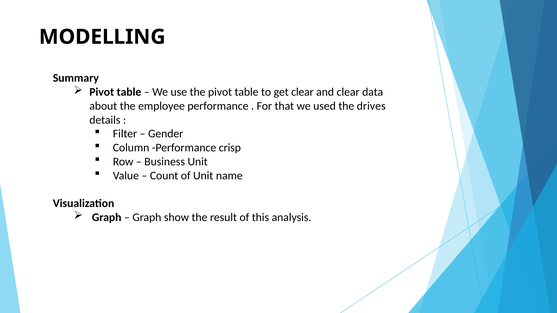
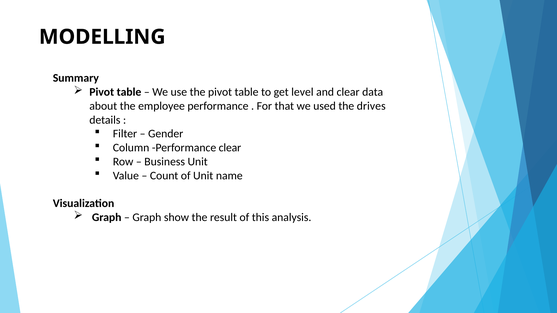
get clear: clear -> level (302, 92)
Performance crisp: crisp -> clear (230, 148)
